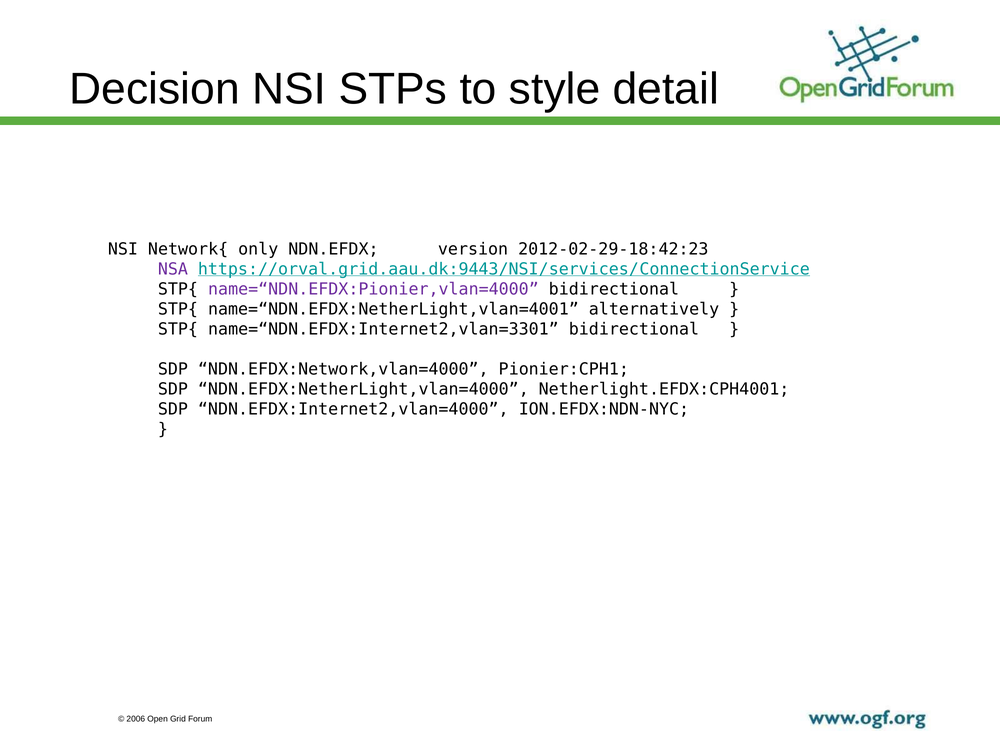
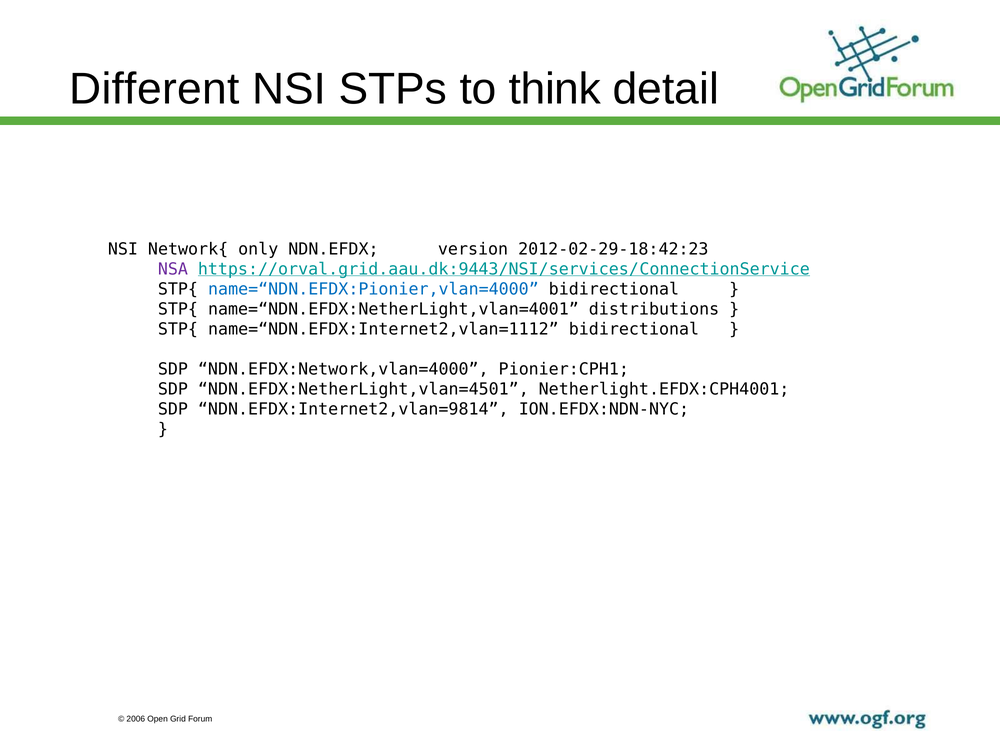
Decision: Decision -> Different (154, 89)
style: style -> think (555, 89)
name=“NDN.EFDX:Pionier,vlan=4000 colour: purple -> blue (373, 289)
alternatively: alternatively -> distributions (654, 309)
name=“NDN.EFDX:Internet2,vlan=3301: name=“NDN.EFDX:Internet2,vlan=3301 -> name=“NDN.EFDX:Internet2,vlan=1112 (383, 329)
NDN.EFDX:NetherLight,vlan=4000: NDN.EFDX:NetherLight,vlan=4000 -> NDN.EFDX:NetherLight,vlan=4501 (363, 389)
NDN.EFDX:Internet2,vlan=4000: NDN.EFDX:Internet2,vlan=4000 -> NDN.EFDX:Internet2,vlan=9814 (353, 409)
